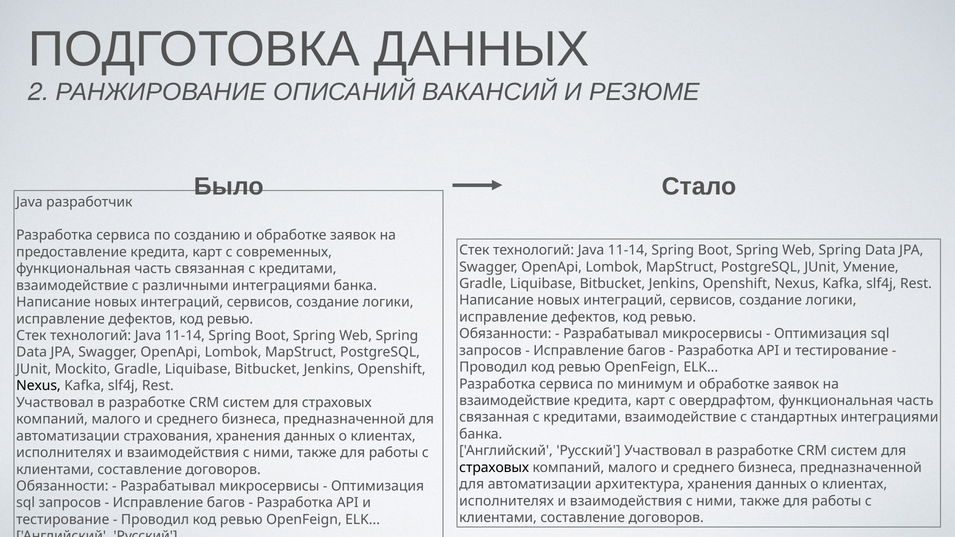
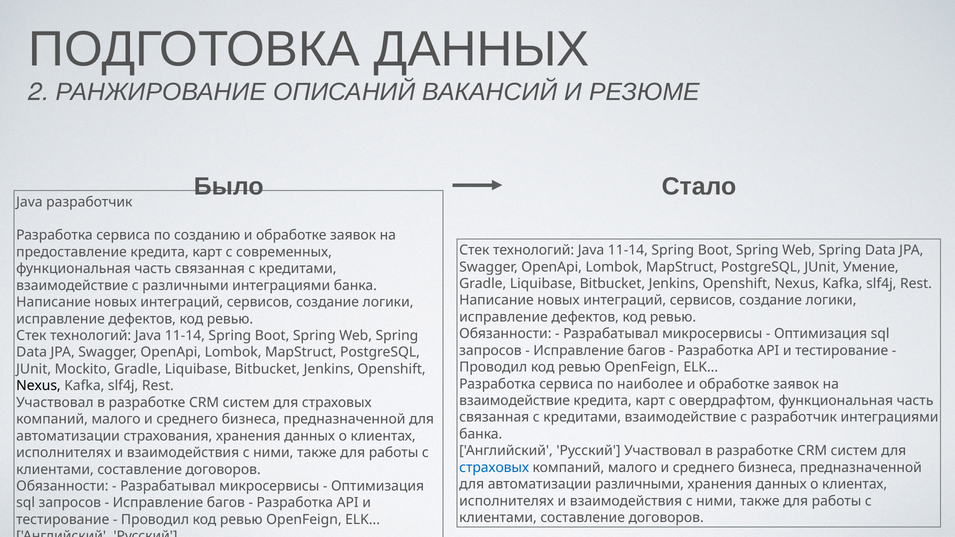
минимум: минимум -> наиболее (650, 384)
с стандартных: стандартных -> разработчик (794, 418)
страховых colour: black -> blue (494, 468)
автоматизации архитектура: архитектура -> различными (640, 484)
